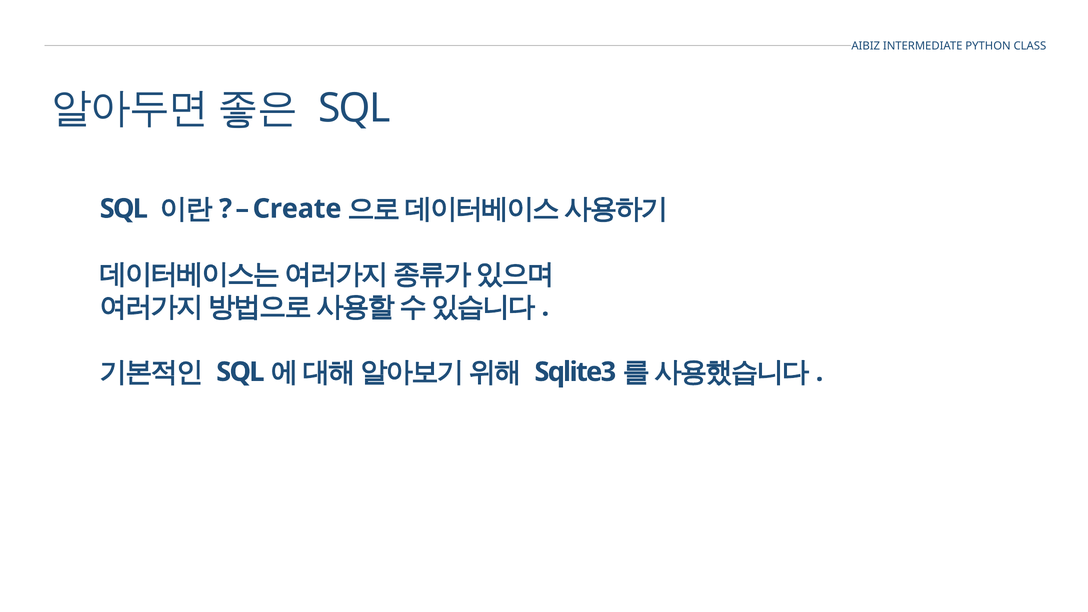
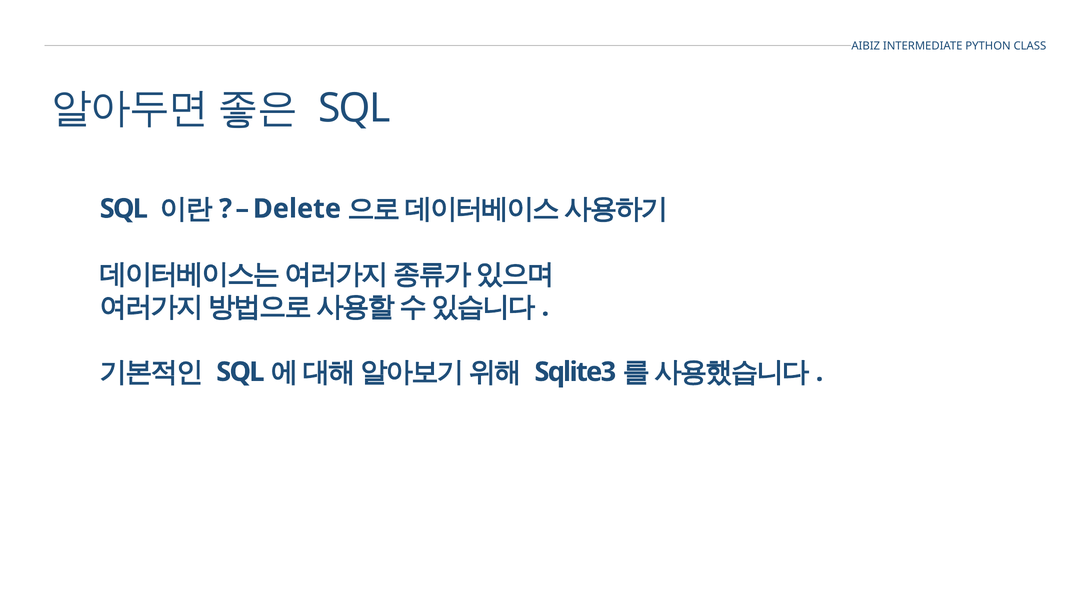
Create: Create -> Delete (297, 209)
